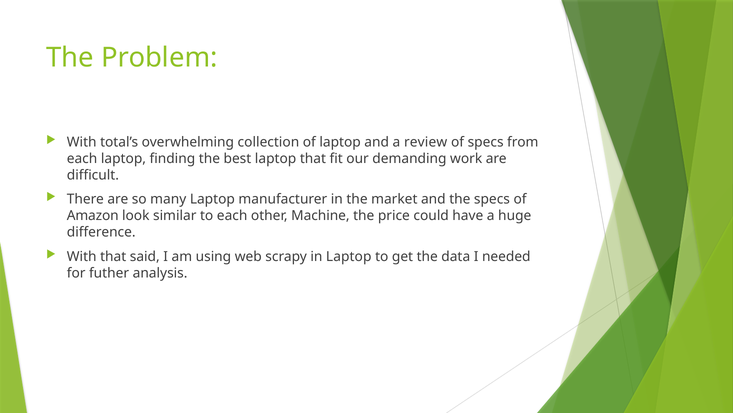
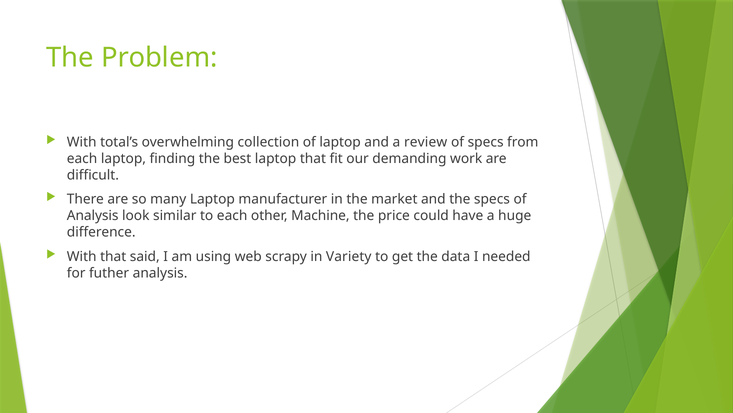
Amazon: Amazon -> Analysis (93, 215)
in Laptop: Laptop -> Variety (349, 256)
